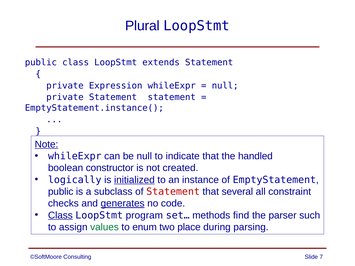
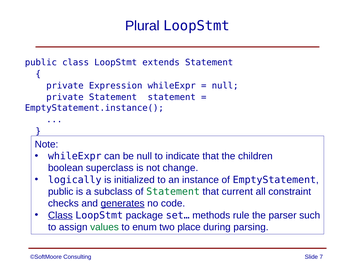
Note underline: present -> none (46, 144)
handled: handled -> children (255, 156)
constructor: constructor -> superclass (110, 168)
created: created -> change (180, 168)
initialized underline: present -> none (134, 180)
Statement colour: red -> green (173, 192)
several: several -> current (237, 192)
program: program -> package (144, 215)
find: find -> rule (241, 215)
